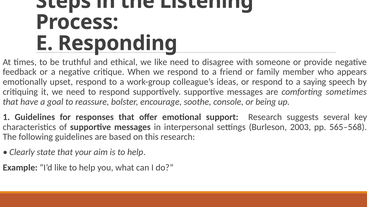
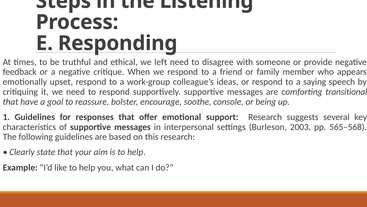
we like: like -> left (161, 62)
sometimes: sometimes -> transitional (346, 92)
